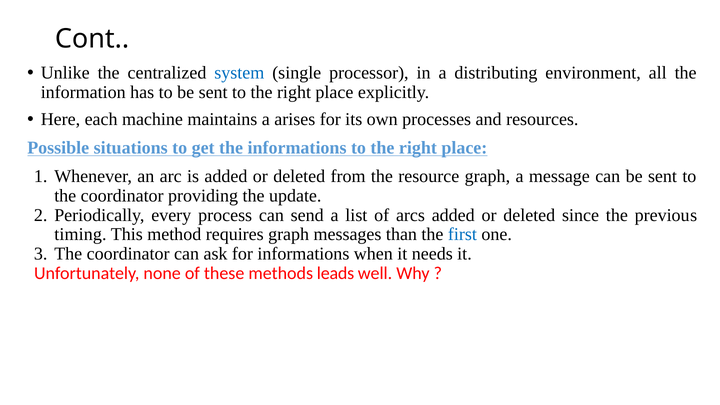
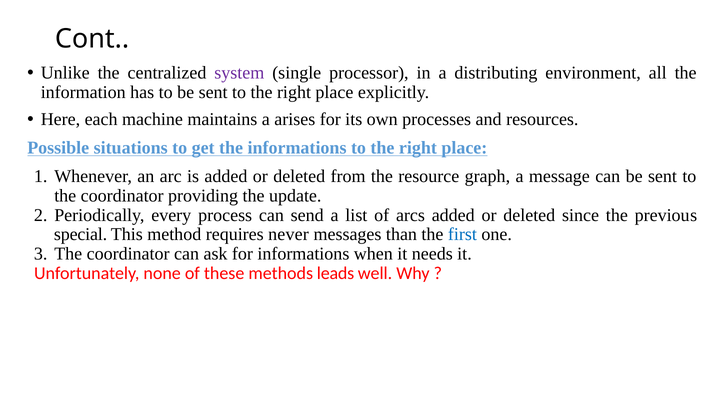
system colour: blue -> purple (239, 73)
timing: timing -> special (81, 235)
requires graph: graph -> never (289, 235)
